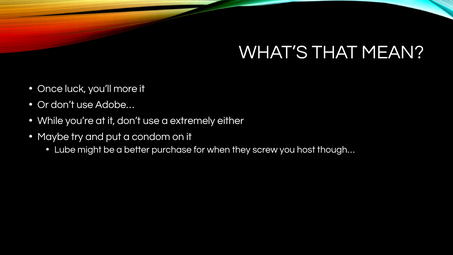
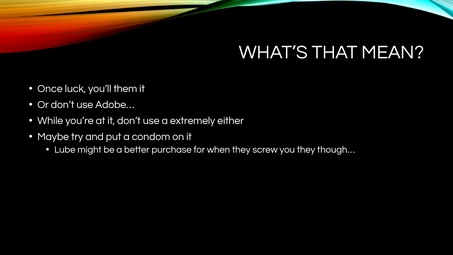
more: more -> them (125, 89)
you host: host -> they (306, 150)
